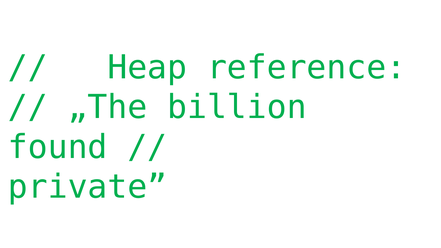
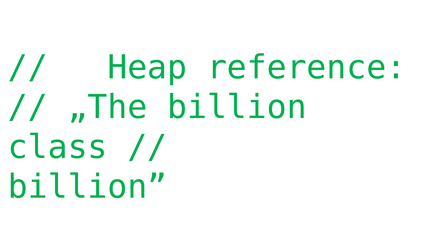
found: found -> class (58, 147)
private: private -> billion (88, 187)
